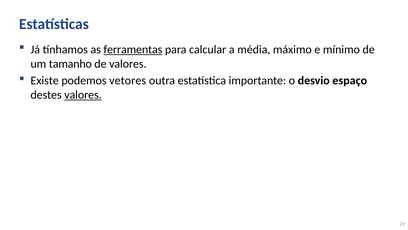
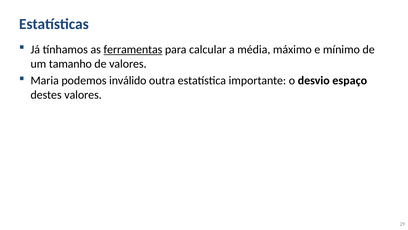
Existe: Existe -> Maria (45, 81)
vetores: vetores -> inválido (128, 81)
valores underline: present -> none (83, 95)
